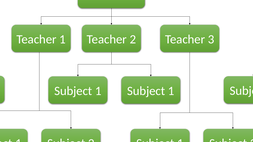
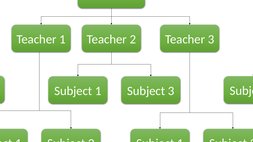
1: 1 -> 3 (171, 91)
